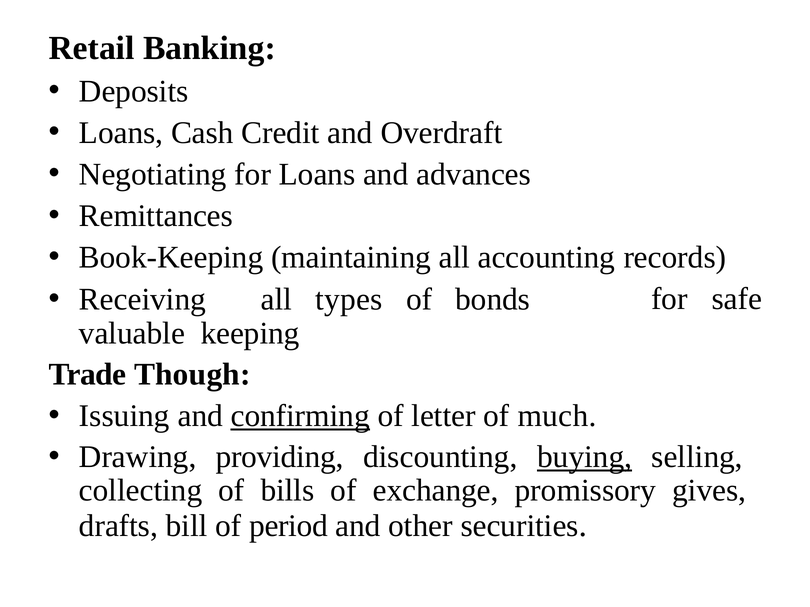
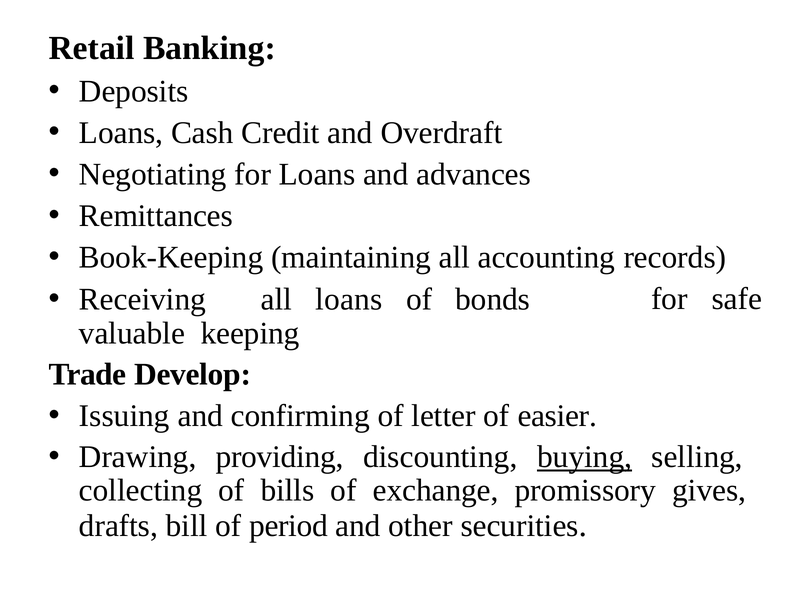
all types: types -> loans (349, 300)
Though: Though -> Develop (193, 375)
confirming underline: present -> none (300, 416)
much: much -> easier (557, 416)
